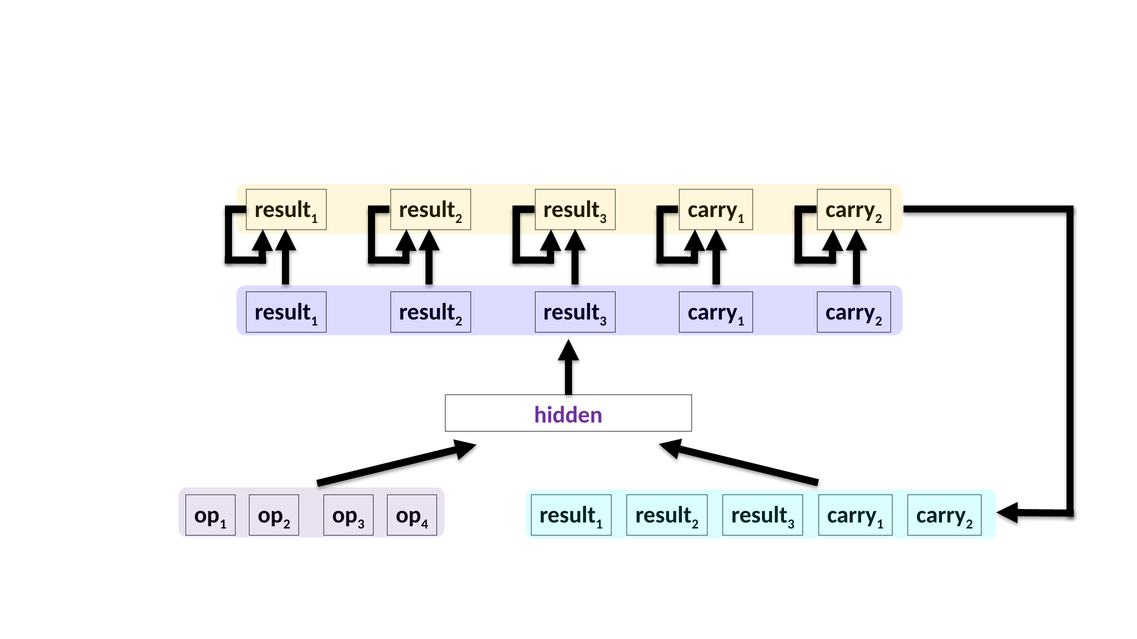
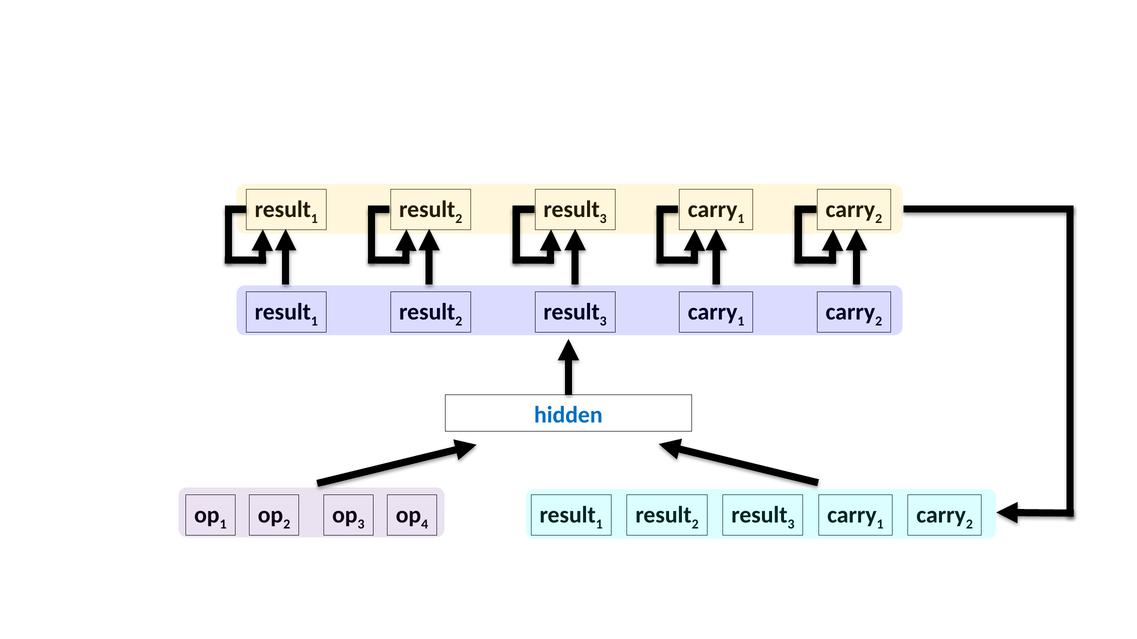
hidden colour: purple -> blue (568, 415)
